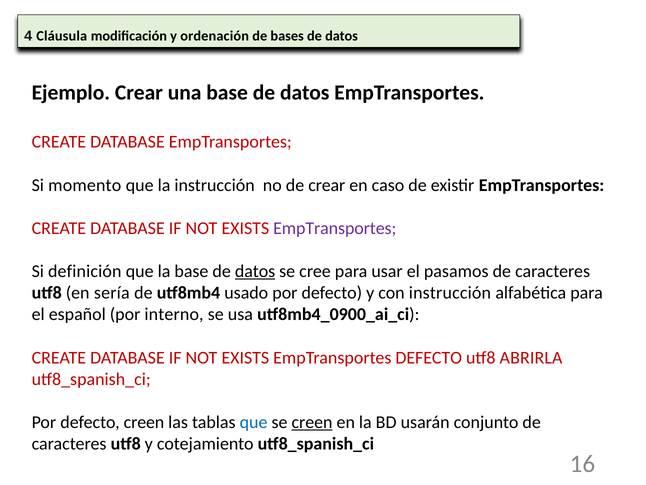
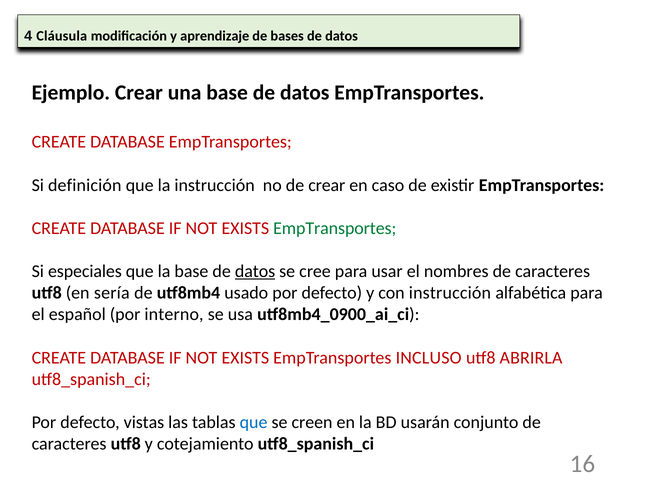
ordenación: ordenación -> aprendizaje (215, 36)
momento: momento -> definición (85, 185)
EmpTransportes colour: purple -> green (335, 228)
definición: definición -> especiales (85, 271)
pasamos: pasamos -> nombres (456, 271)
EmpTransportes DEFECTO: DEFECTO -> INCLUSO (429, 357)
defecto creen: creen -> vistas (144, 422)
creen underline: present -> none (312, 422)
